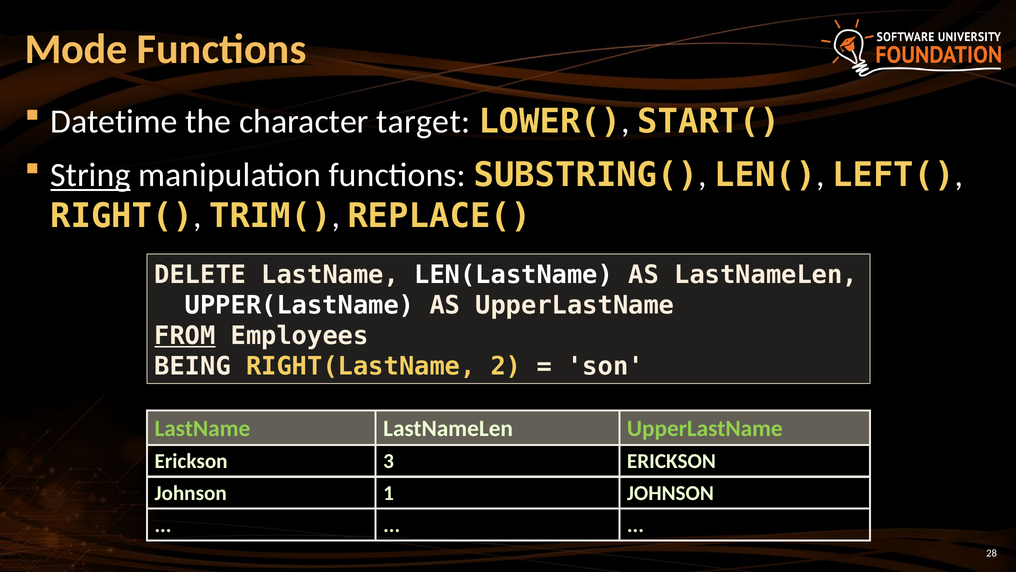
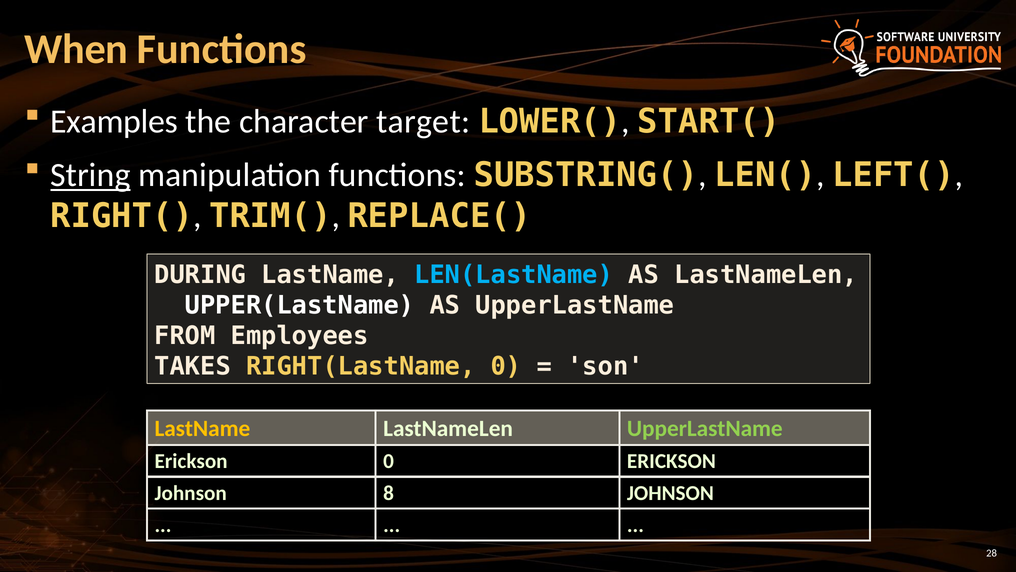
Mode: Mode -> When (76, 49)
Datetime: Datetime -> Examples (114, 122)
DELETE: DELETE -> DURING (200, 275)
LEN(LastName colour: white -> light blue (514, 275)
FROM underline: present -> none (185, 336)
BEING: BEING -> TAKES (193, 366)
RIGHT(LastName 2: 2 -> 0 (506, 366)
LastName colour: light green -> yellow (202, 428)
Erickson 3: 3 -> 0 (389, 461)
1: 1 -> 8 (389, 493)
